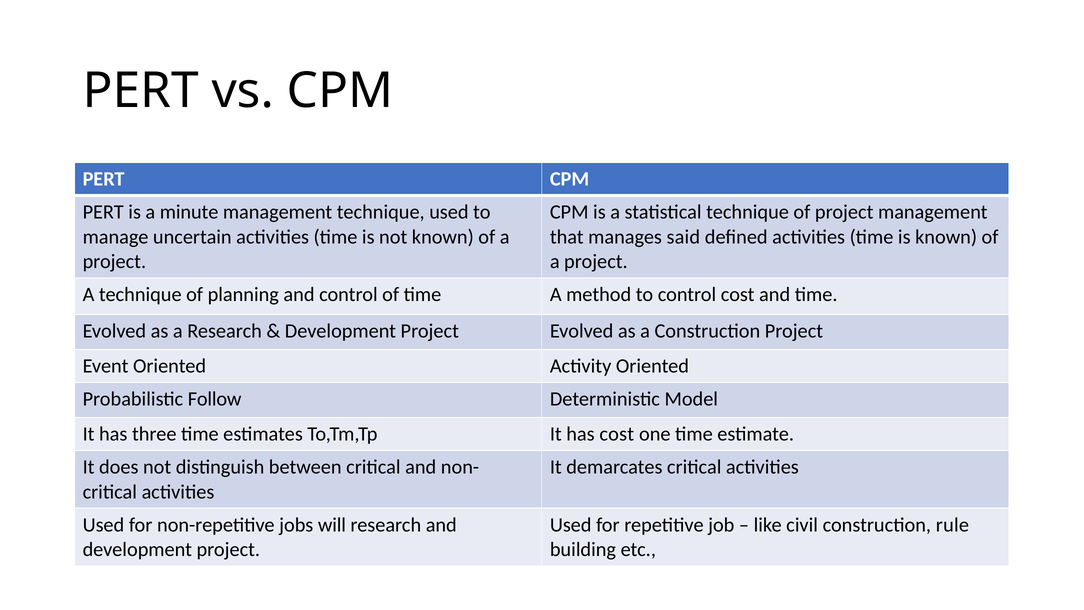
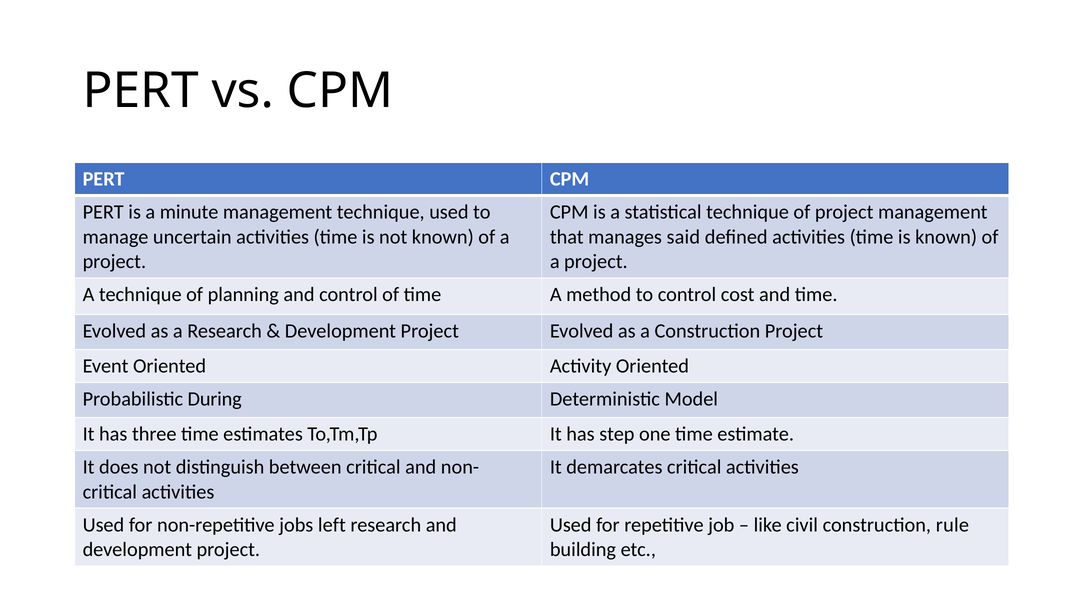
Follow: Follow -> During (215, 399)
has cost: cost -> step (617, 434)
will: will -> left (332, 525)
